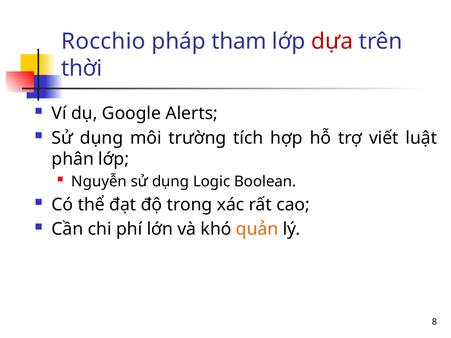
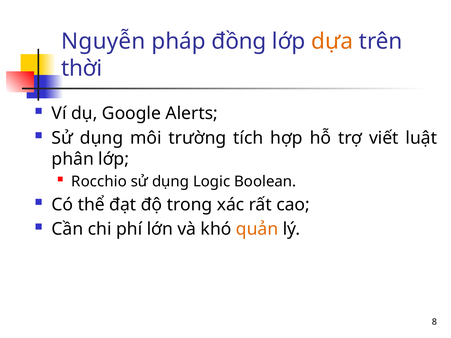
Rocchio: Rocchio -> Nguyễn (103, 41)
tham: tham -> đồng (239, 41)
dựa colour: red -> orange (332, 41)
Nguyễn: Nguyễn -> Rocchio (99, 182)
